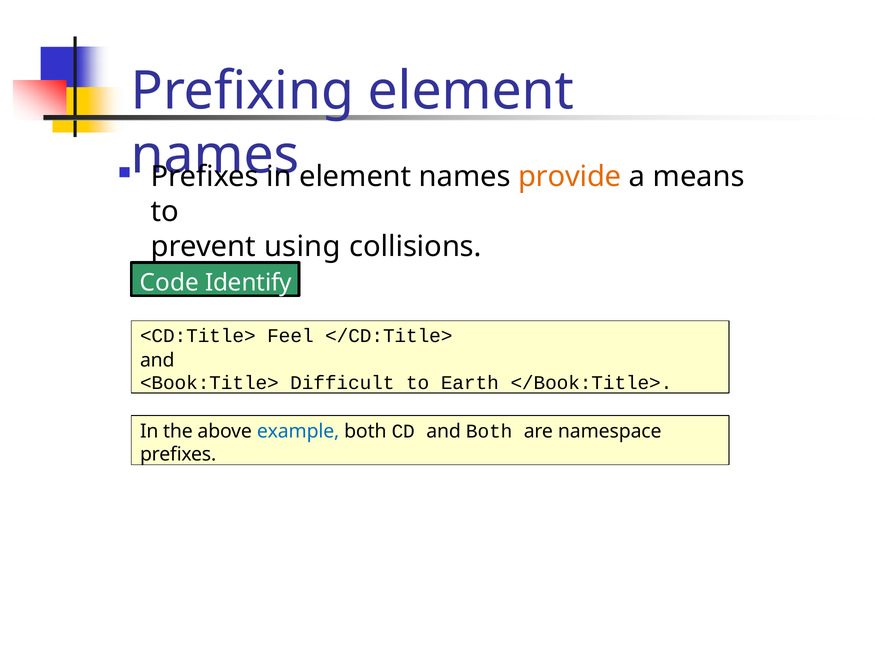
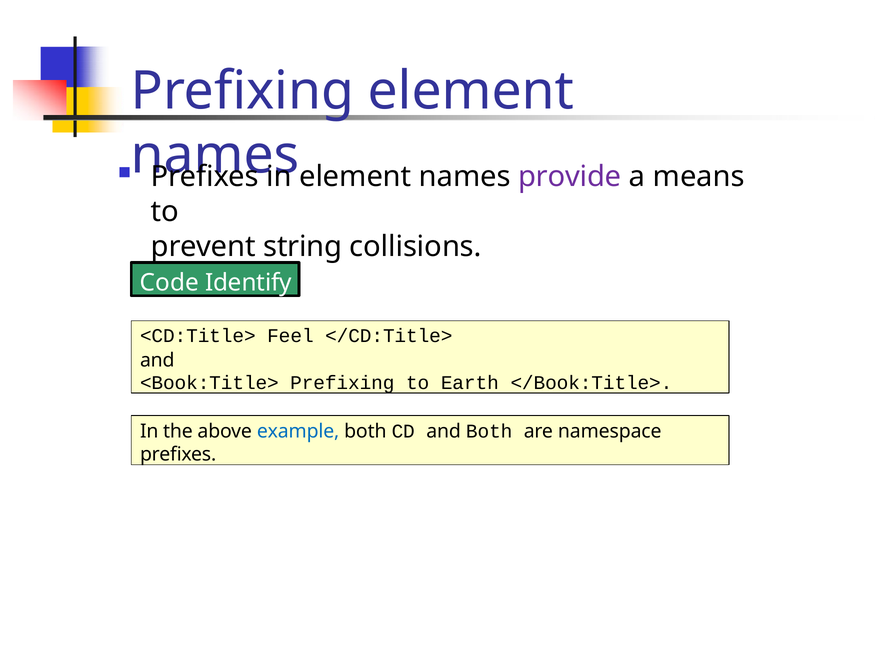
provide colour: orange -> purple (570, 177)
using: using -> string (303, 247)
<Book:Title> Difficult: Difficult -> Prefixing (342, 383)
